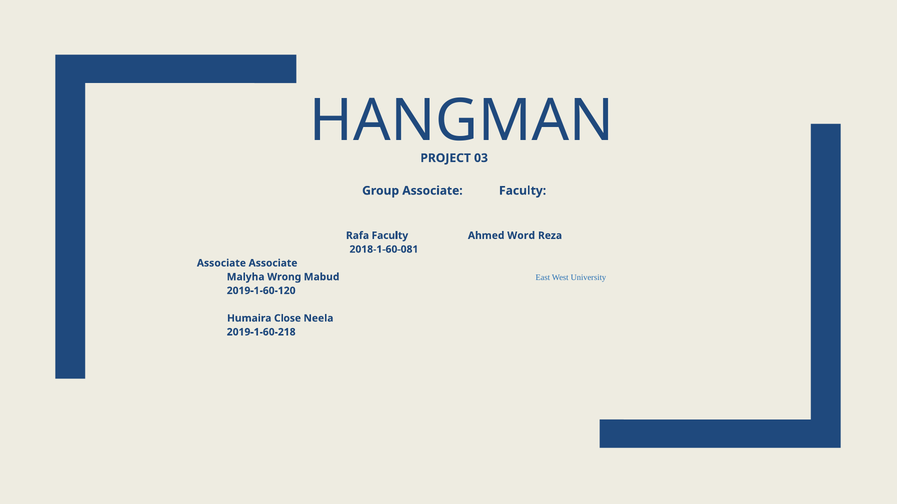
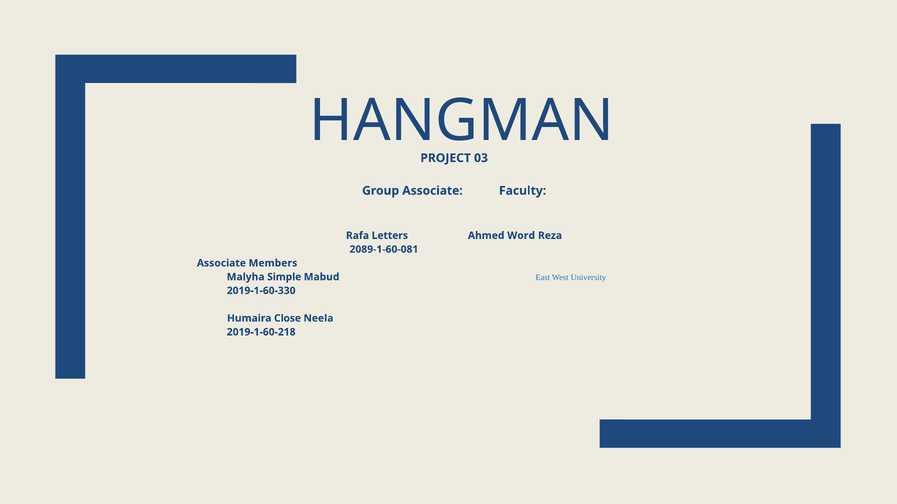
Rafa Faculty: Faculty -> Letters (390, 236)
2018-1-60-081: 2018-1-60-081 -> 2089-1-60-081 (384, 250)
Associate Associate: Associate -> Members (273, 263)
Wrong: Wrong -> Simple (284, 277)
2019-1-60-120: 2019-1-60-120 -> 2019-1-60-330 (261, 291)
